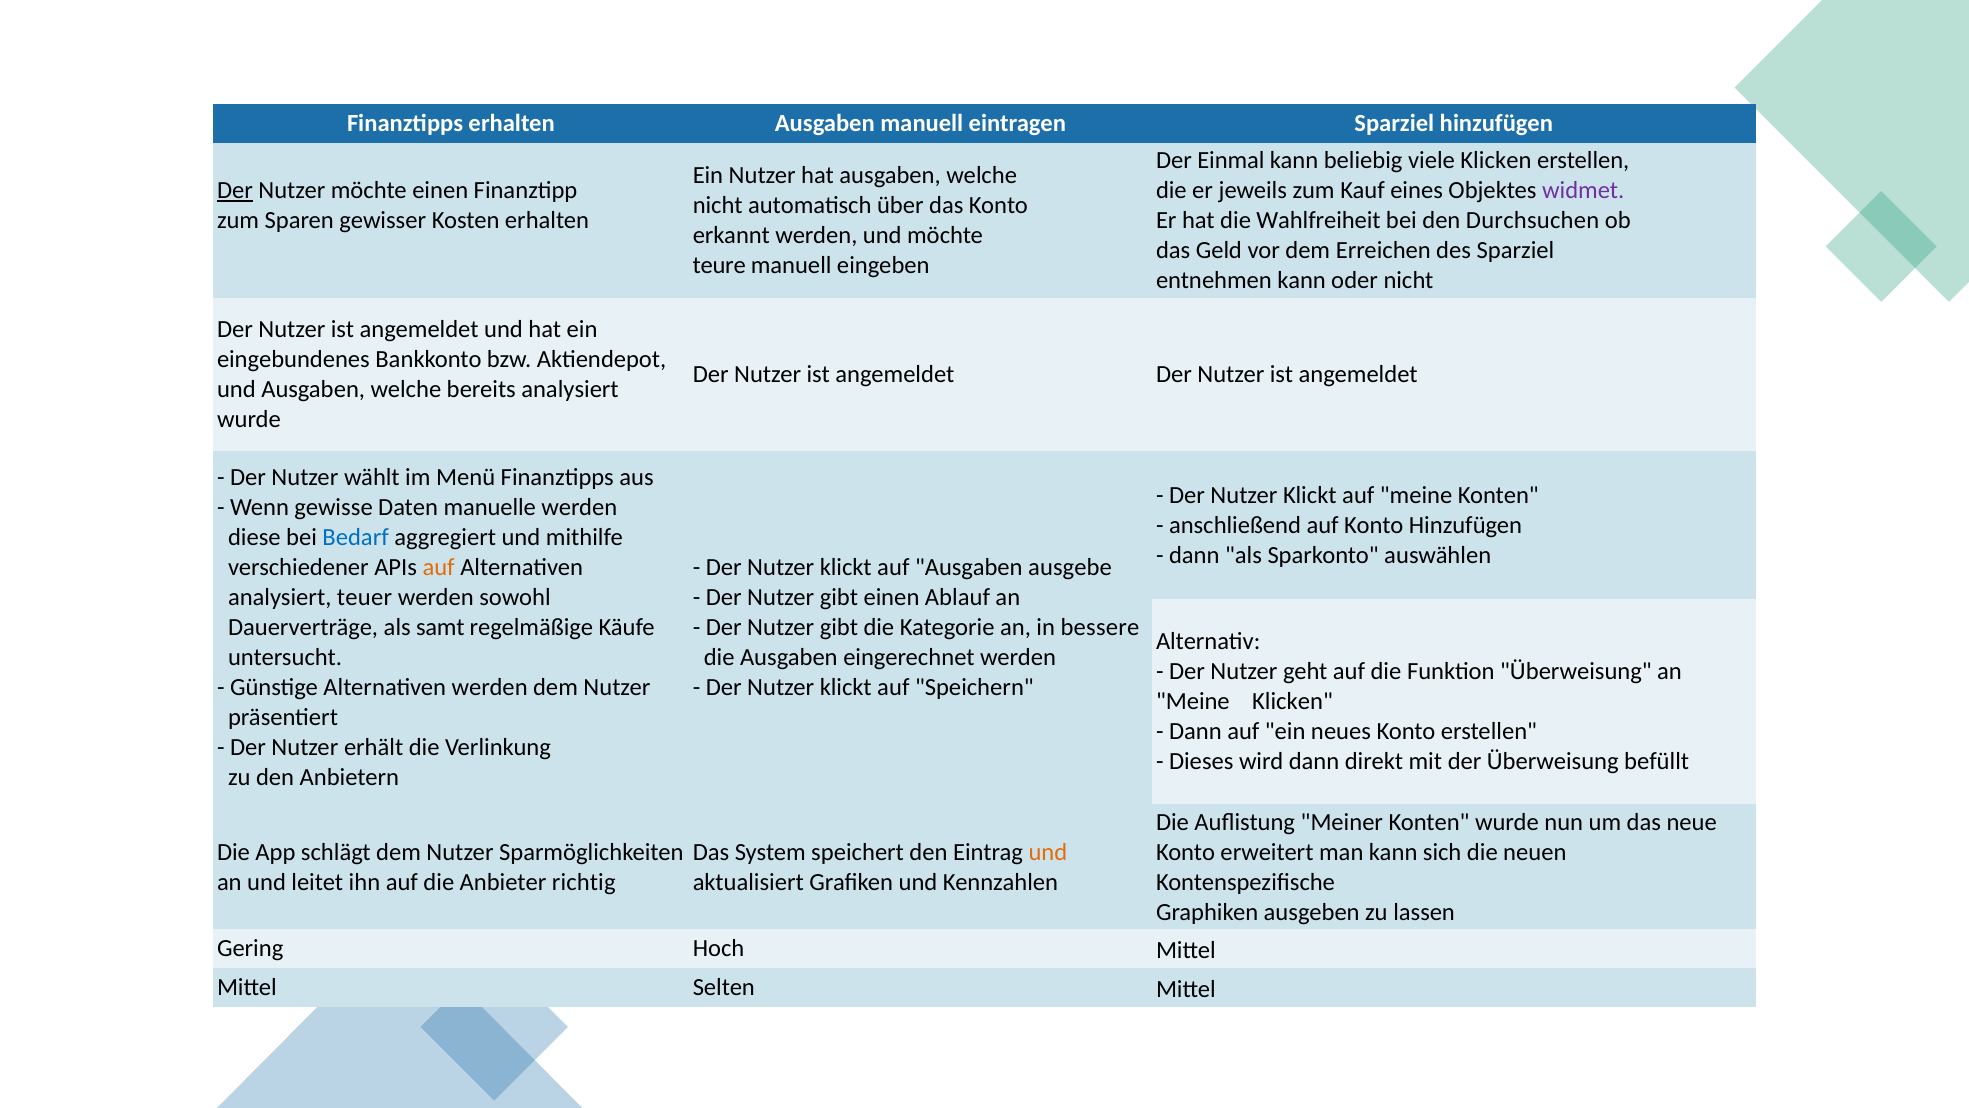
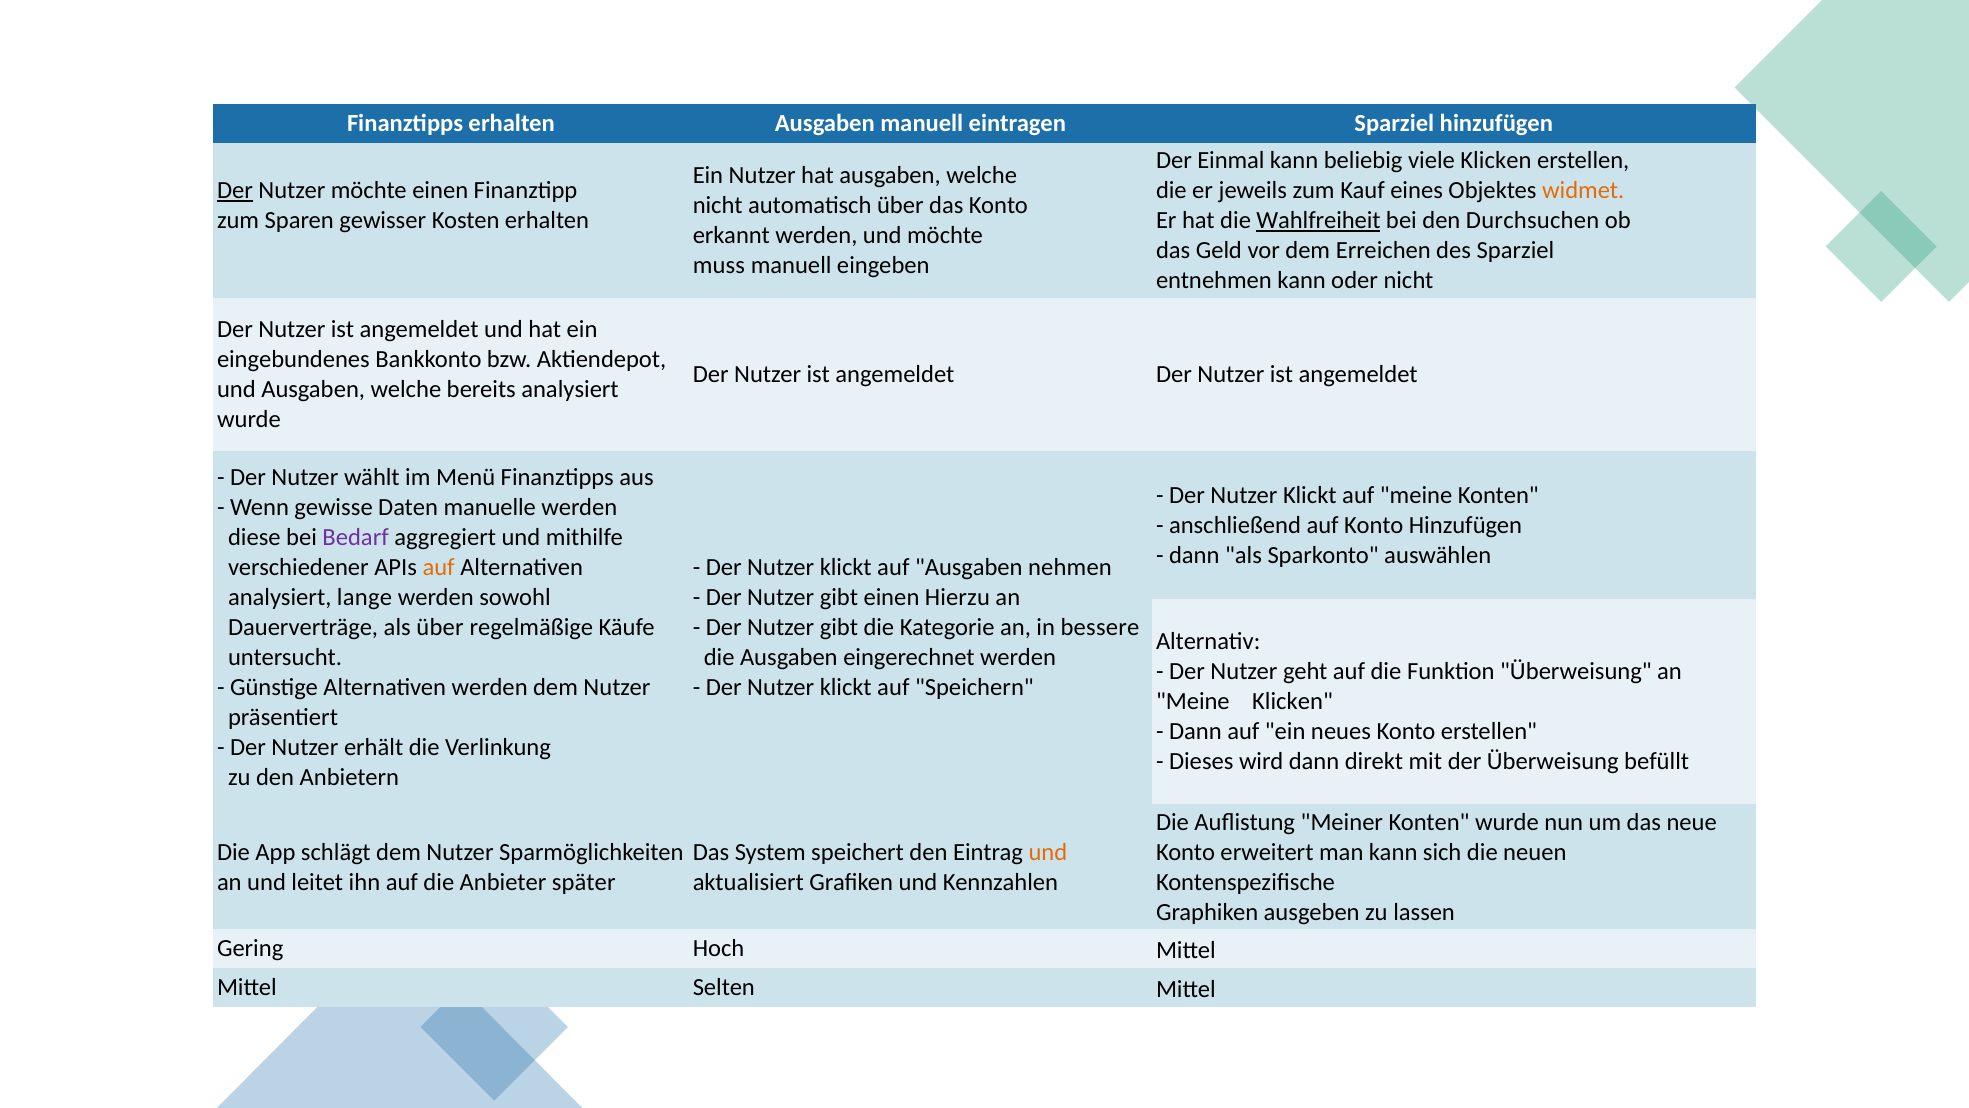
widmet colour: purple -> orange (1583, 190)
Wahlfreiheit underline: none -> present (1318, 220)
teure: teure -> muss (719, 265)
Bedarf colour: blue -> purple (356, 537)
ausgebe: ausgebe -> nehmen (1070, 567)
teuer: teuer -> lange (365, 597)
Ablauf: Ablauf -> Hierzu (957, 597)
als samt: samt -> über (440, 627)
richtig: richtig -> später (584, 882)
